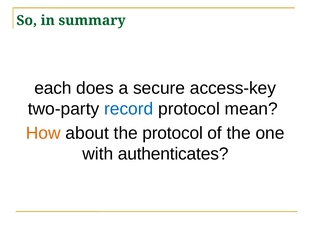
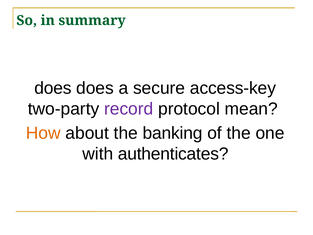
each: each -> does (53, 88)
record colour: blue -> purple (129, 109)
the protocol: protocol -> banking (173, 133)
